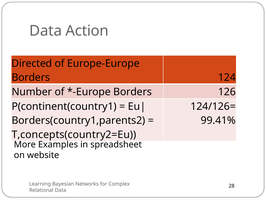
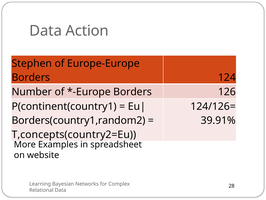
Directed: Directed -> Stephen (32, 63)
Borders(country1,parents2: Borders(country1,parents2 -> Borders(country1,random2 (78, 120)
99.41%: 99.41% -> 39.91% (218, 120)
